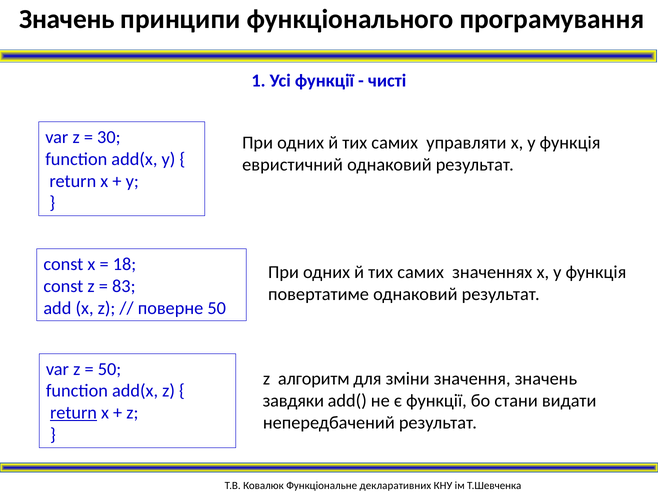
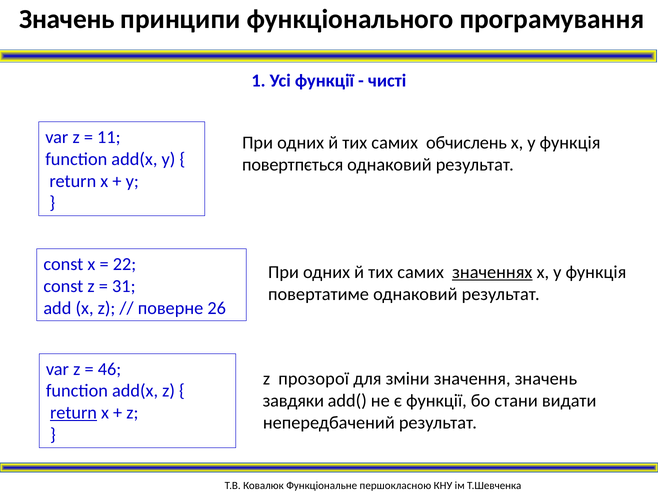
30: 30 -> 11 (109, 137)
управляти: управляти -> обчислень (467, 143)
евристичний: евристичний -> повертпється (293, 165)
18: 18 -> 22 (124, 264)
значеннях underline: none -> present (492, 273)
83: 83 -> 31 (124, 286)
поверне 50: 50 -> 26 (217, 308)
50: 50 -> 46 (109, 369)
алгоритм: алгоритм -> прозорої (314, 379)
декларативних: декларативних -> першокласною (395, 486)
